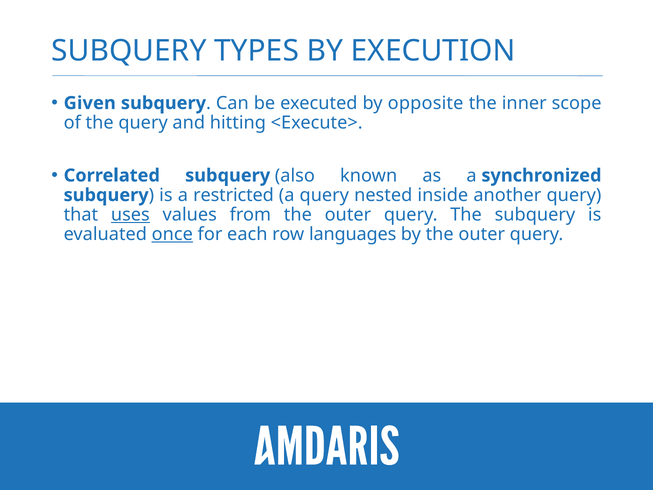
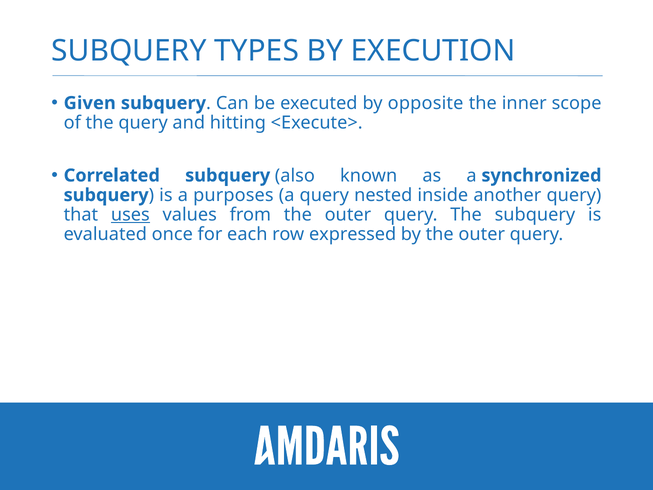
restricted: restricted -> purposes (233, 195)
once underline: present -> none (172, 234)
languages: languages -> expressed (353, 234)
